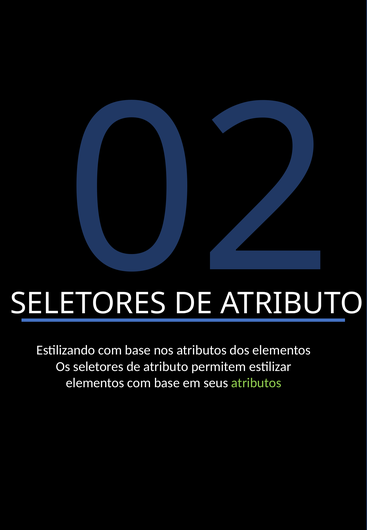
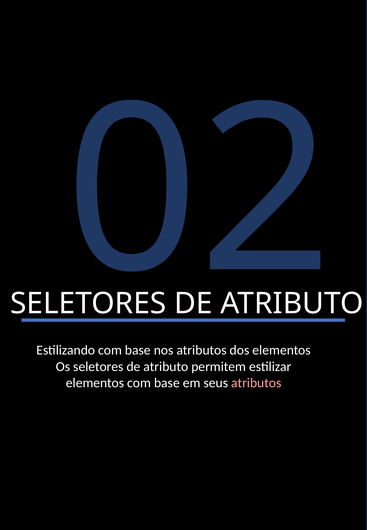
atributos colour: light green -> pink (256, 383)
